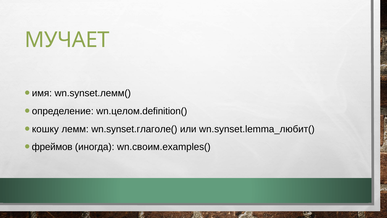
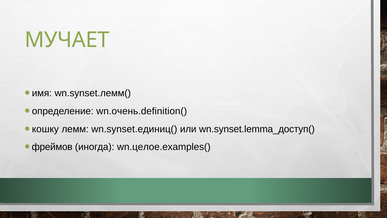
wn.целом.definition(: wn.целом.definition( -> wn.очень.definition( (142, 111)
wn.synset.глаголе(: wn.synset.глаголе( -> wn.synset.единиц( (134, 129)
wn.synset.lemma_любит(: wn.synset.lemma_любит( -> wn.synset.lemma_доступ( (257, 129)
wn.своим.examples(: wn.своим.examples( -> wn.целое.examples( (164, 147)
